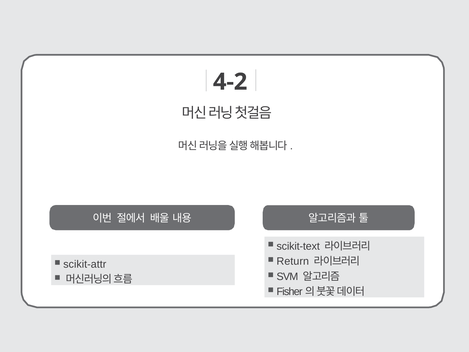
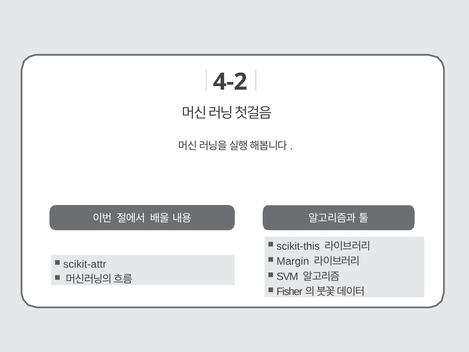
scikit-text: scikit-text -> scikit-this (298, 246)
Return: Return -> Margin (293, 261)
